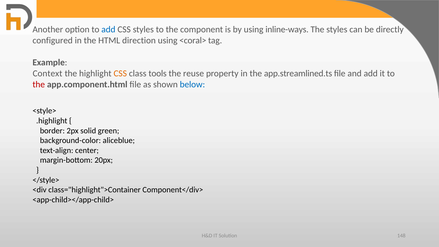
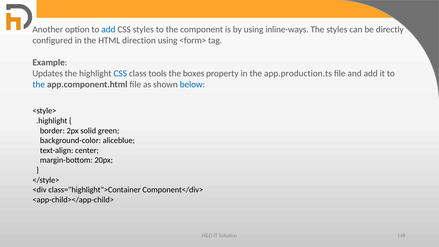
<coral>: <coral> -> <form> (193, 41)
Context: Context -> Updates (48, 74)
CSS colour: orange -> blue (120, 74)
reuse: reuse -> boxes (194, 74)
app.streamlined.ts: app.streamlined.ts -> app.production.ts (298, 74)
the colour: red -> blue (39, 85)
